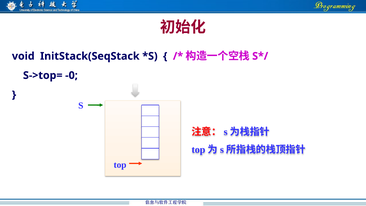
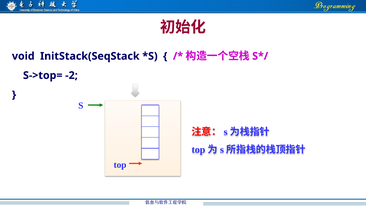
-0: -0 -> -2 (72, 75)
